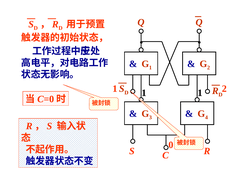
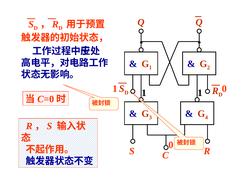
2: 2 -> 0 (224, 89)
